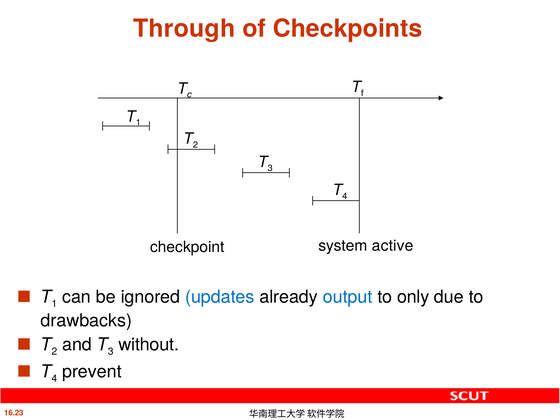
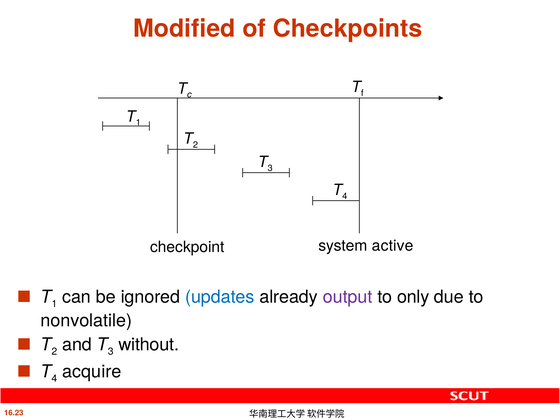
Through: Through -> Modified (184, 28)
output colour: blue -> purple (348, 297)
drawbacks: drawbacks -> nonvolatile (86, 320)
prevent: prevent -> acquire (92, 372)
